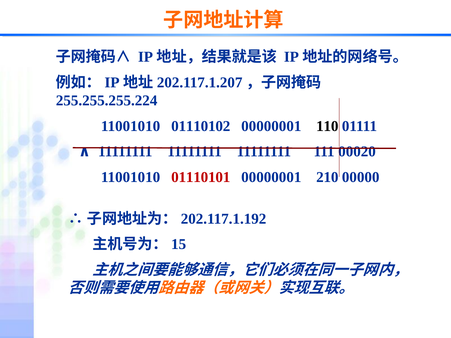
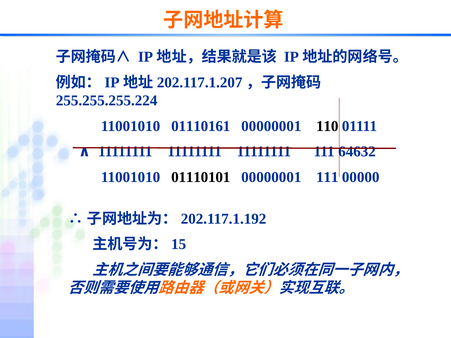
01110102: 01110102 -> 01110161 (201, 126)
00020: 00020 -> 64632 (357, 152)
01110101 colour: red -> black (201, 177)
00000001 210: 210 -> 111 (327, 177)
